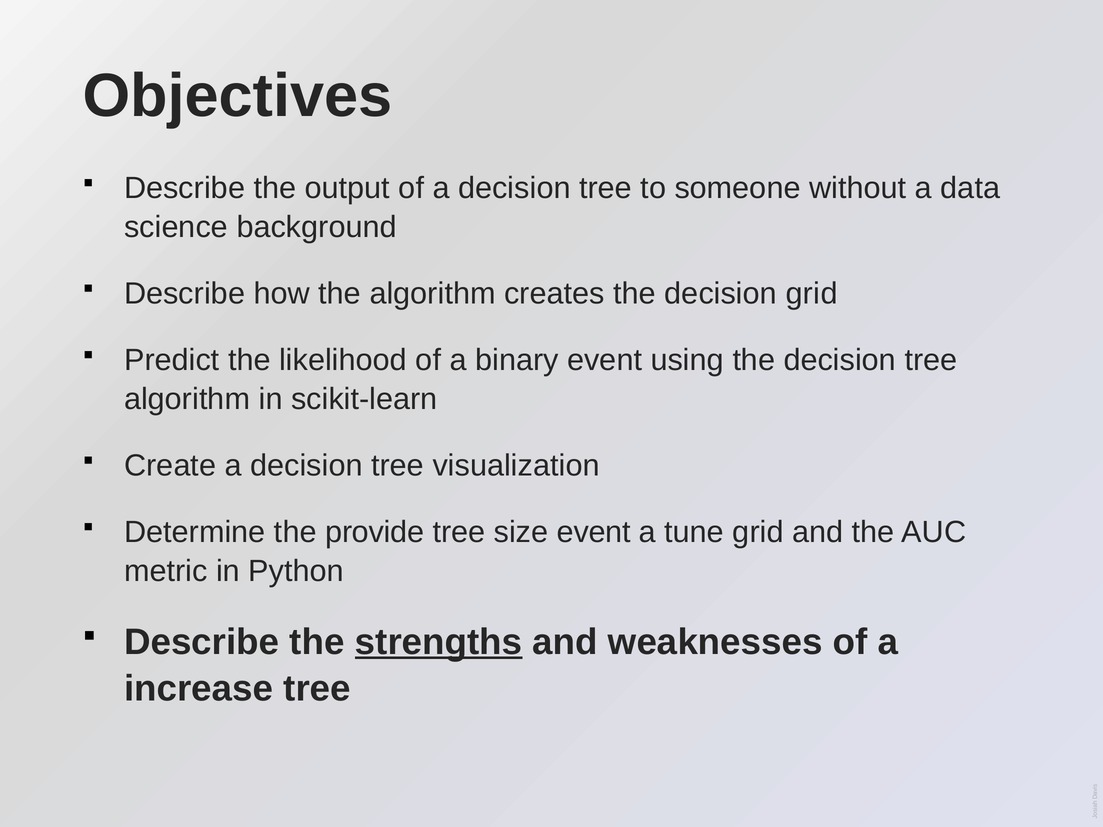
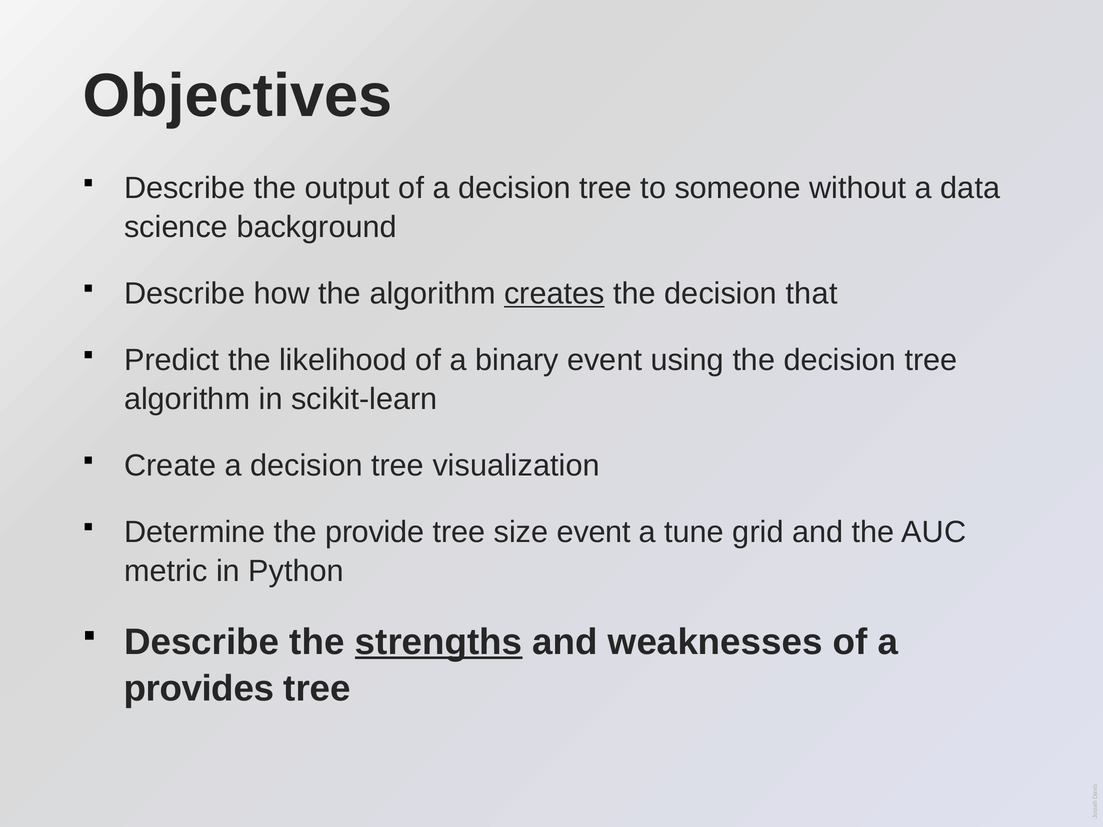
creates underline: none -> present (554, 294)
decision grid: grid -> that (812, 294)
increase: increase -> provides (199, 689)
